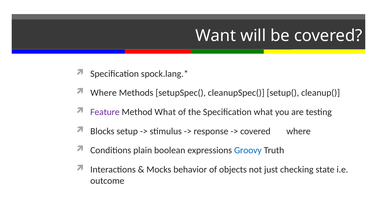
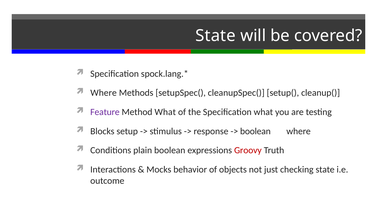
Want: Want -> State (216, 36)
covered: covered -> boolean (255, 131)
Groovy colour: blue -> red (248, 150)
